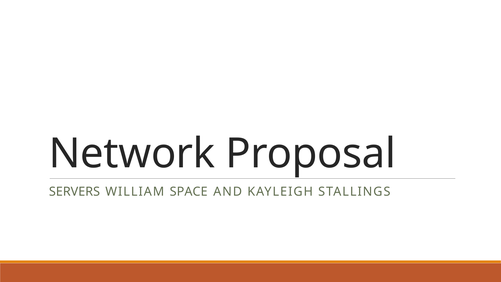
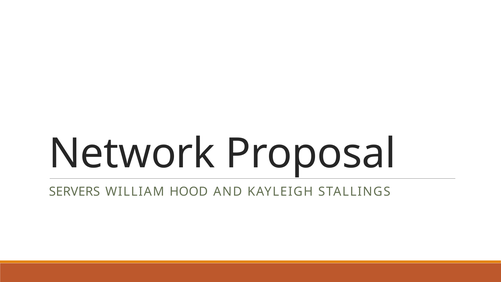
SPACE: SPACE -> HOOD (189, 192)
